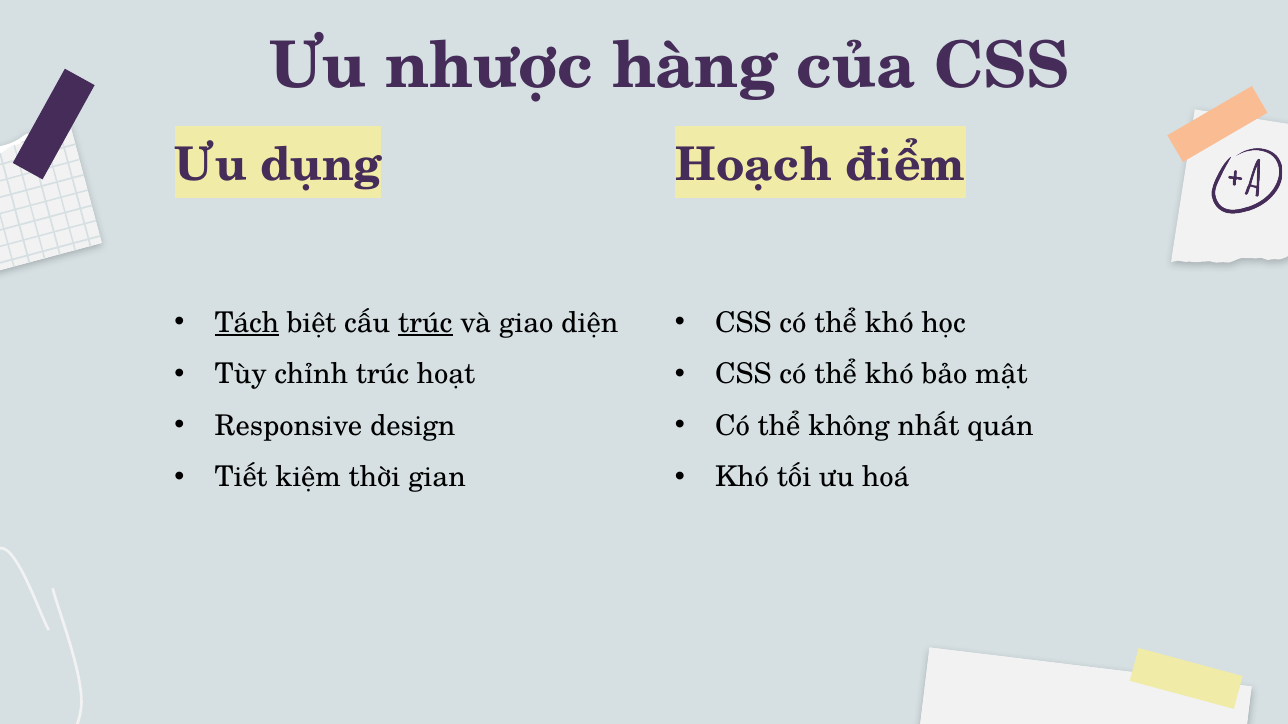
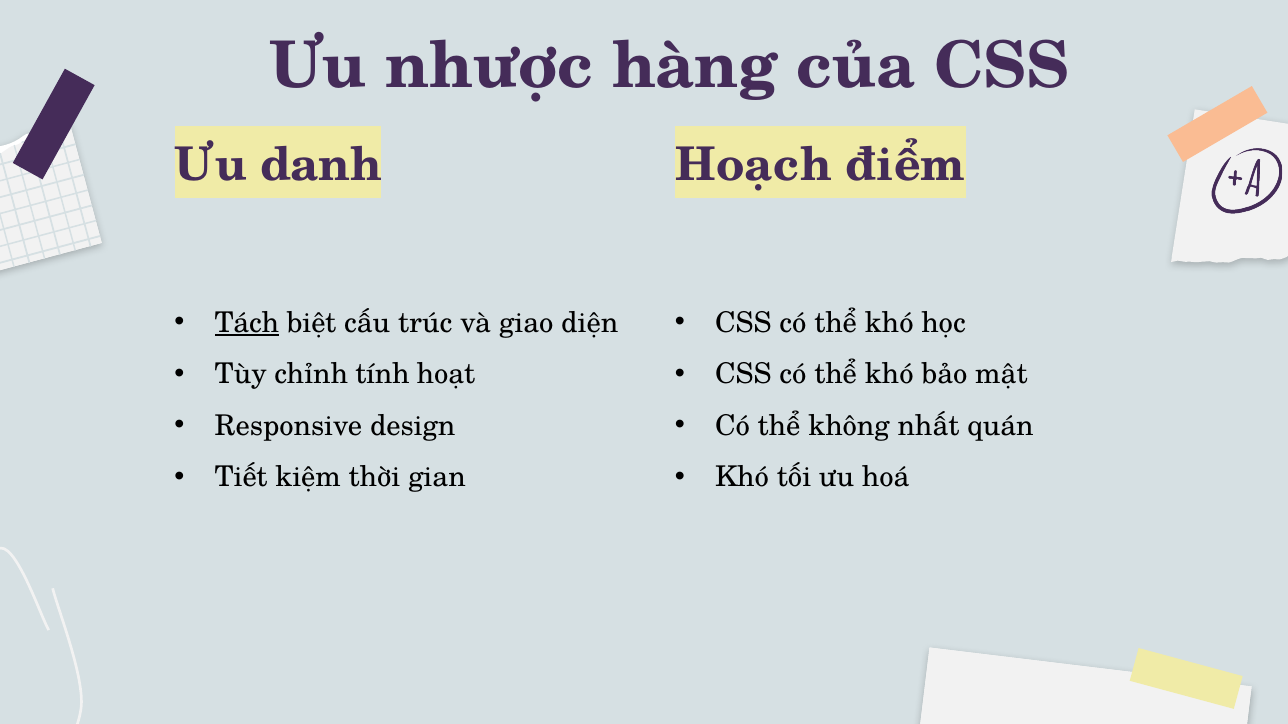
dụng: dụng -> danh (321, 165)
trúc underline: present -> none (425, 323)
chỉnh trúc: trúc -> tính (382, 375)
